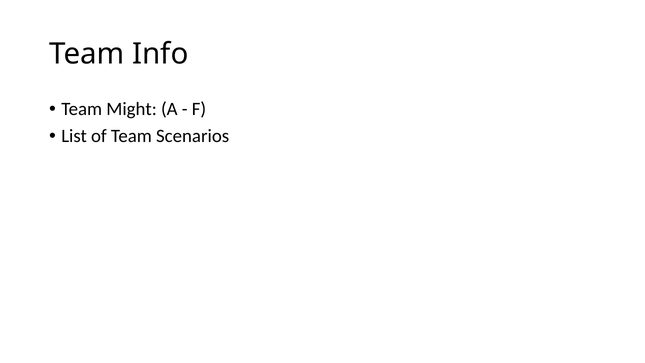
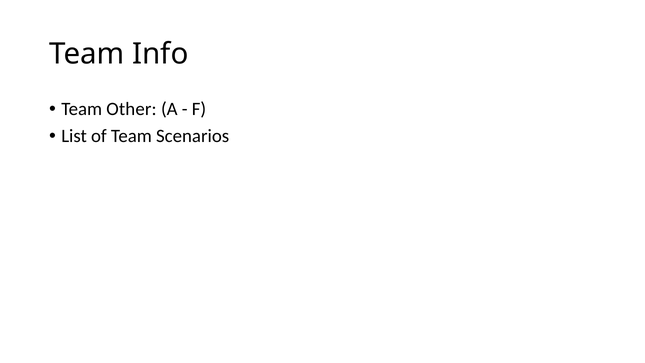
Might: Might -> Other (131, 109)
